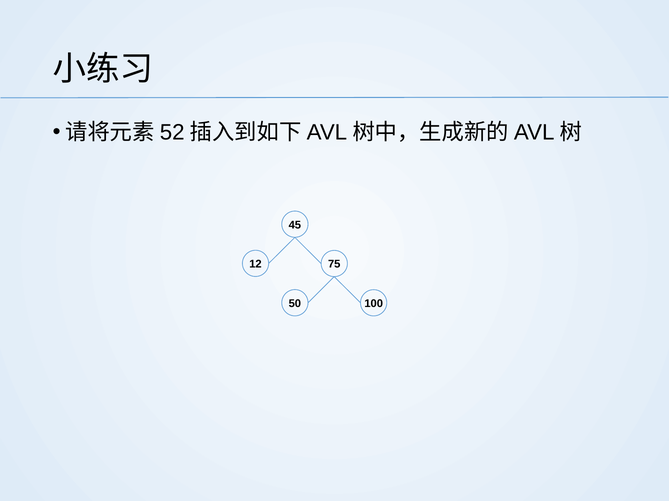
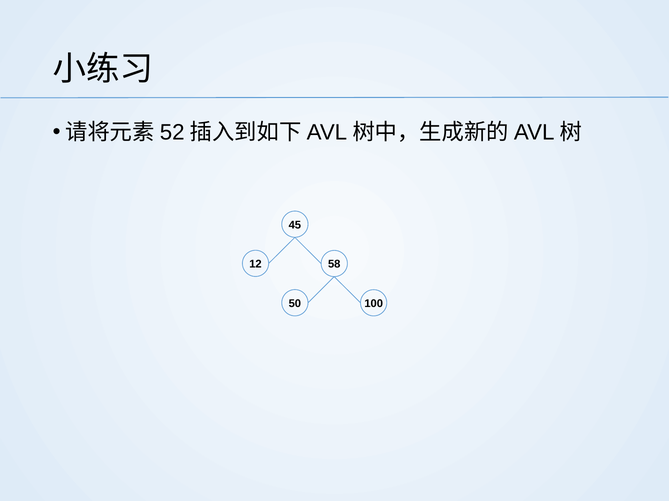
75: 75 -> 58 (334, 265)
